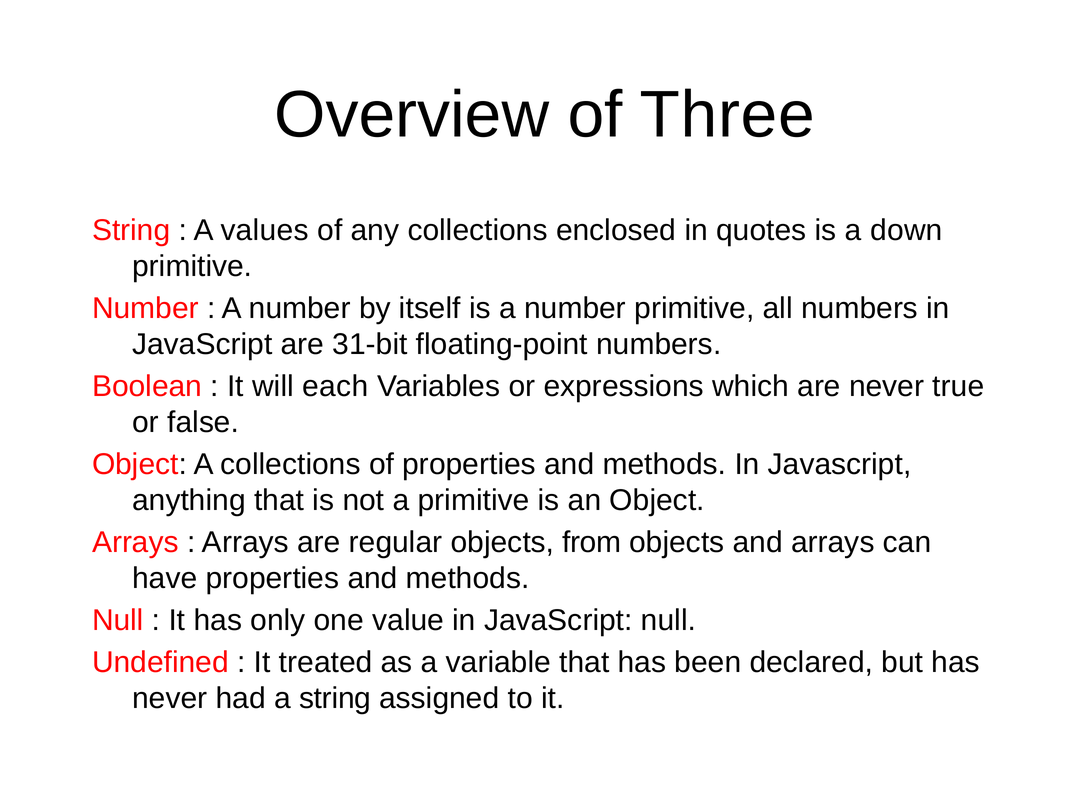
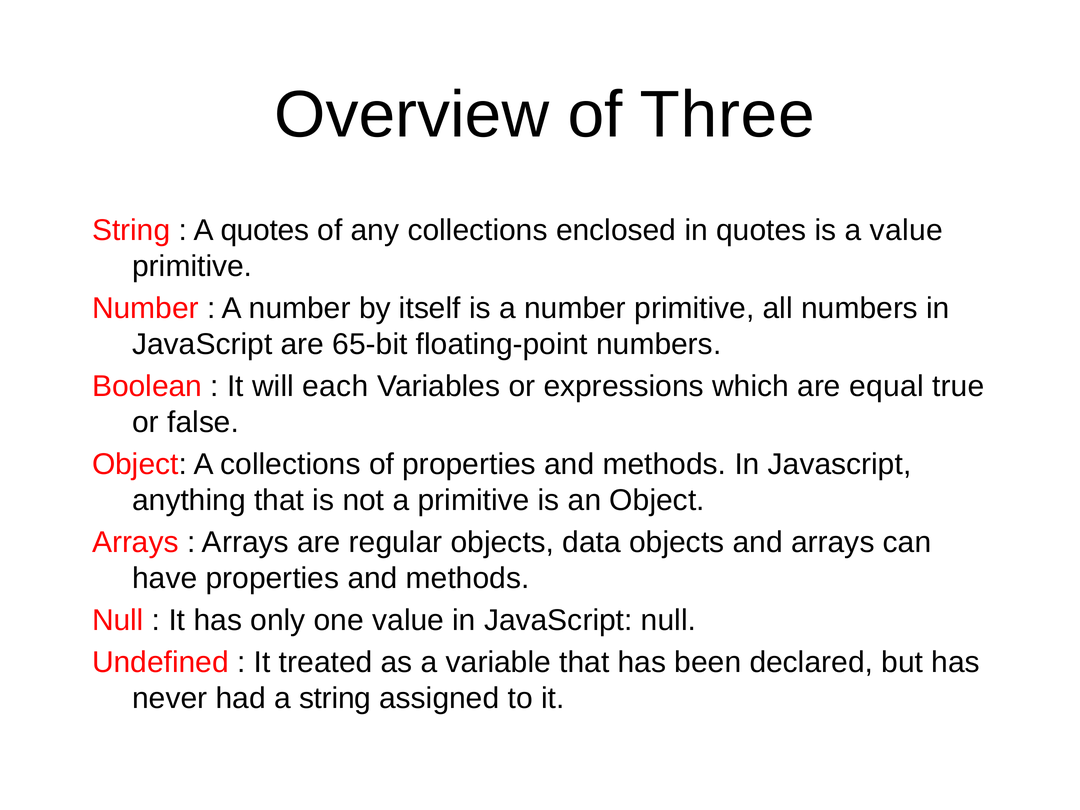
A values: values -> quotes (265, 230)
a down: down -> value (906, 230)
31-bit: 31-bit -> 65-bit (370, 344)
are never: never -> equal (886, 386)
from: from -> data (592, 542)
